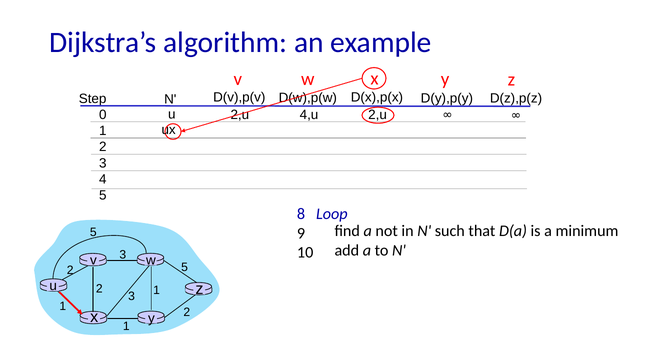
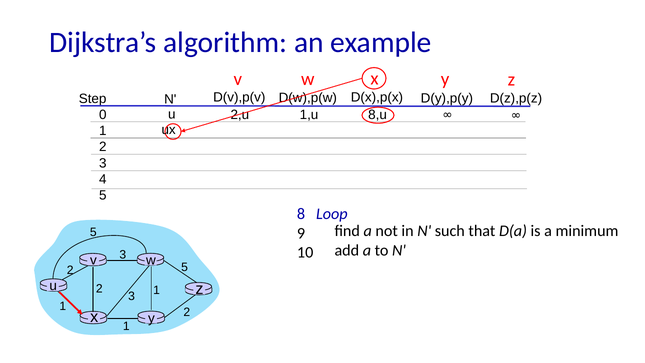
4,u: 4,u -> 1,u (309, 115)
2,u: 2,u -> 8,u (378, 115)
